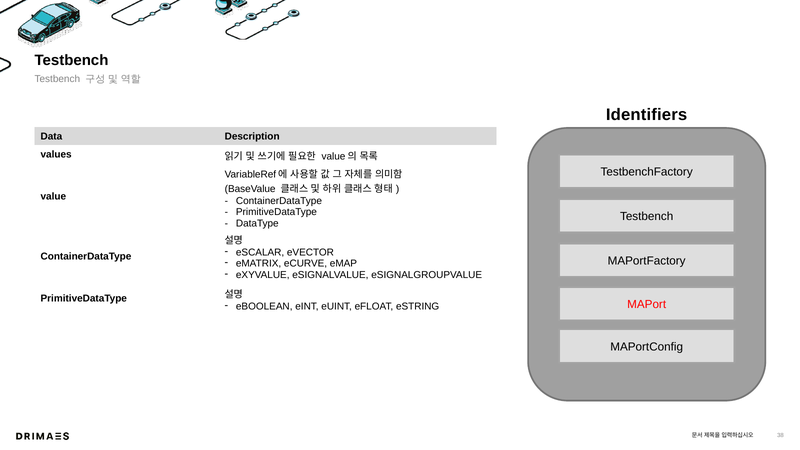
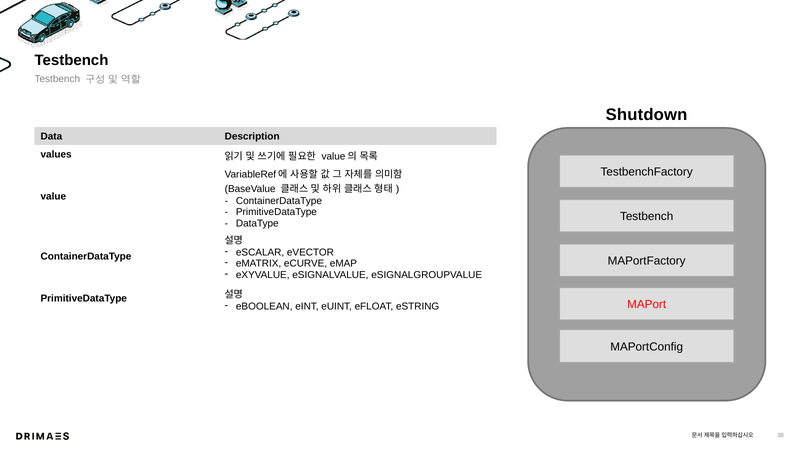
Identifiers: Identifiers -> Shutdown (647, 115)
